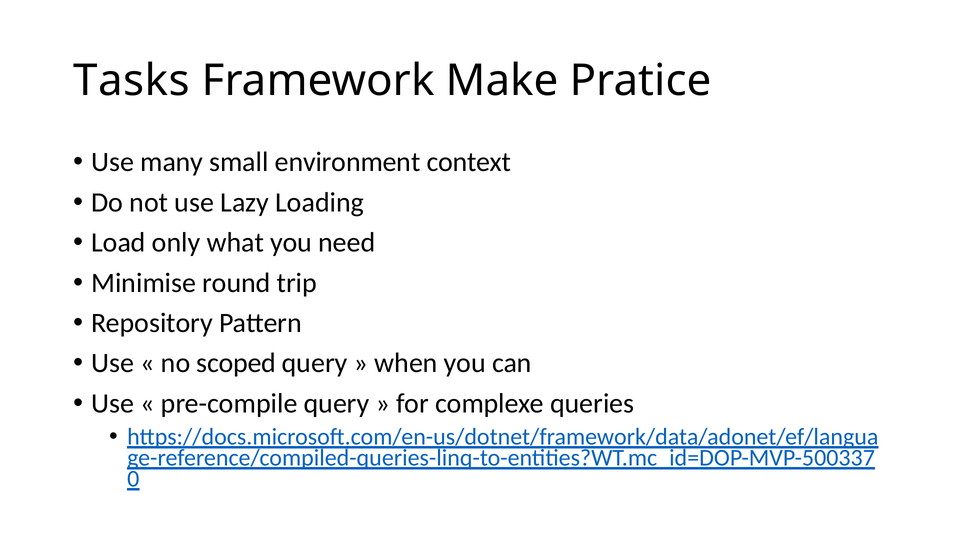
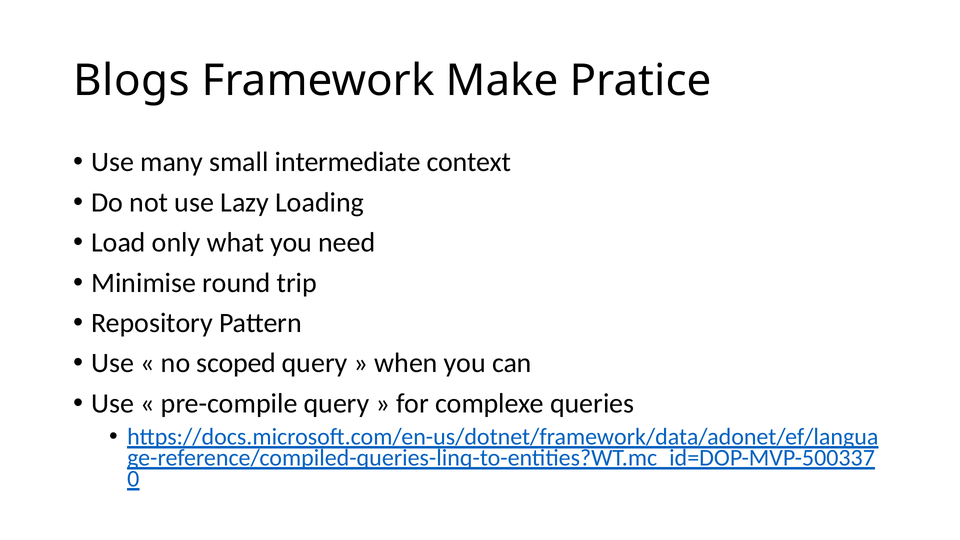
Tasks: Tasks -> Blogs (132, 81)
environment: environment -> intermediate (348, 162)
